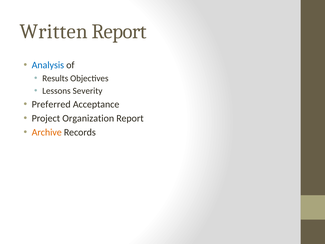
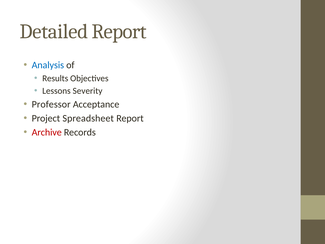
Written: Written -> Detailed (54, 32)
Preferred: Preferred -> Professor (51, 104)
Organization: Organization -> Spreadsheet (88, 118)
Archive colour: orange -> red (47, 132)
